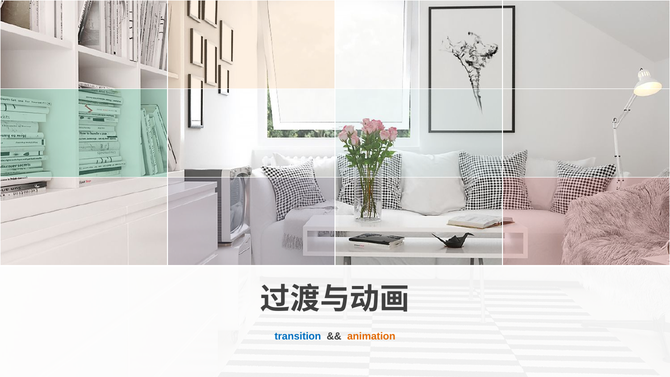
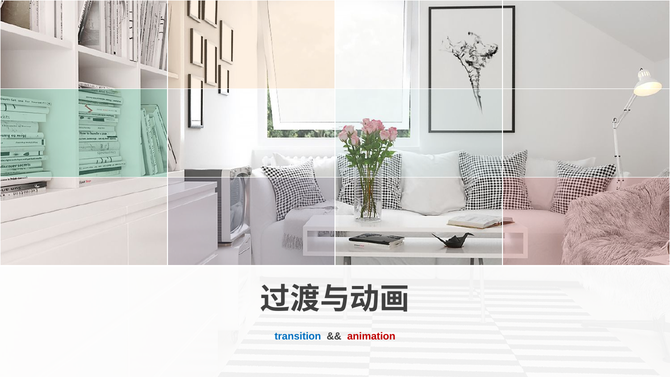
animation colour: orange -> red (371, 336)
